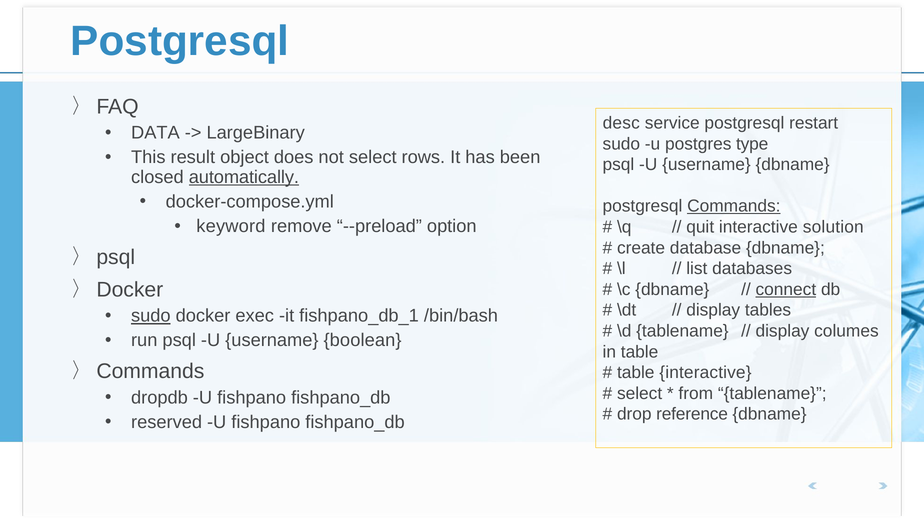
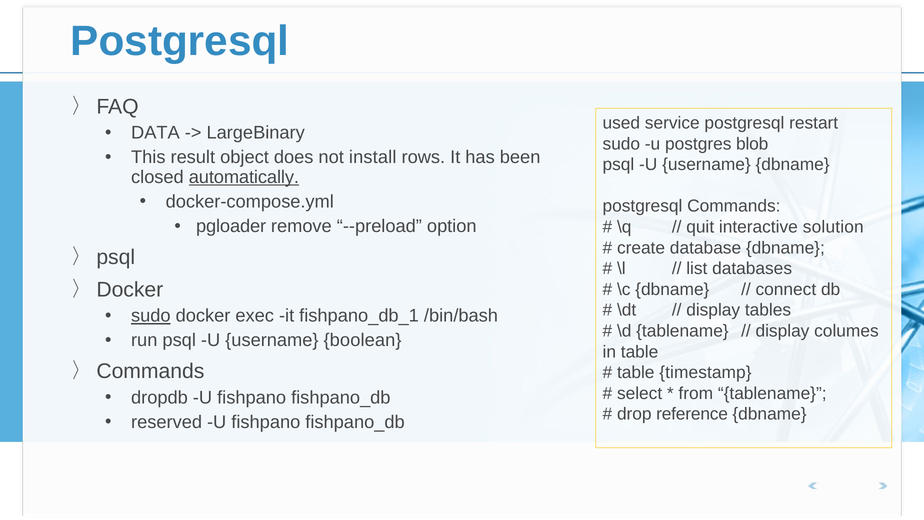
desc: desc -> used (621, 123)
type: type -> blob (752, 144)
not select: select -> install (373, 157)
Commands underline: present -> none (734, 206)
keyword: keyword -> pgloader (231, 226)
connect underline: present -> none (786, 289)
table interactive: interactive -> timestamp (705, 372)
